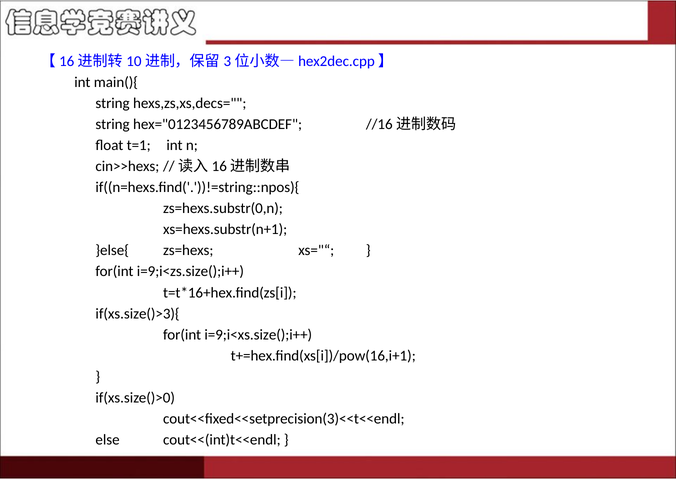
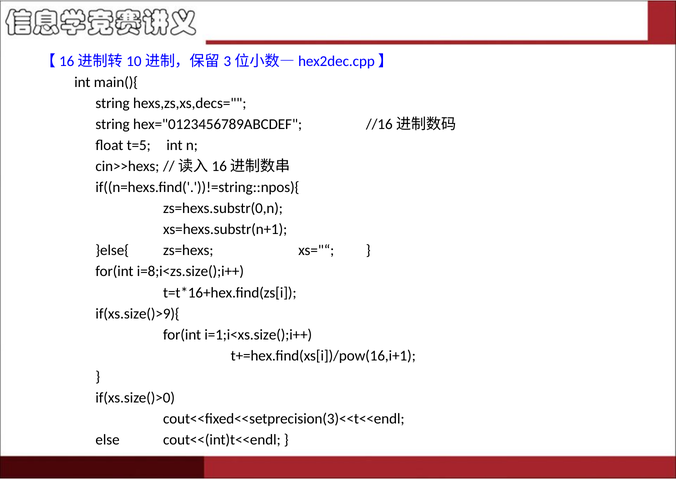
t=1: t=1 -> t=5 (139, 145)
i=9;i<zs.size();i++: i=9;i<zs.size();i++ -> i=8;i<zs.size();i++ (190, 272)
if(xs.size()>3){: if(xs.size()>3){ -> if(xs.size()>9){ (138, 314)
i=9;i<xs.size();i++: i=9;i<xs.size();i++ -> i=1;i<xs.size();i++ (258, 335)
